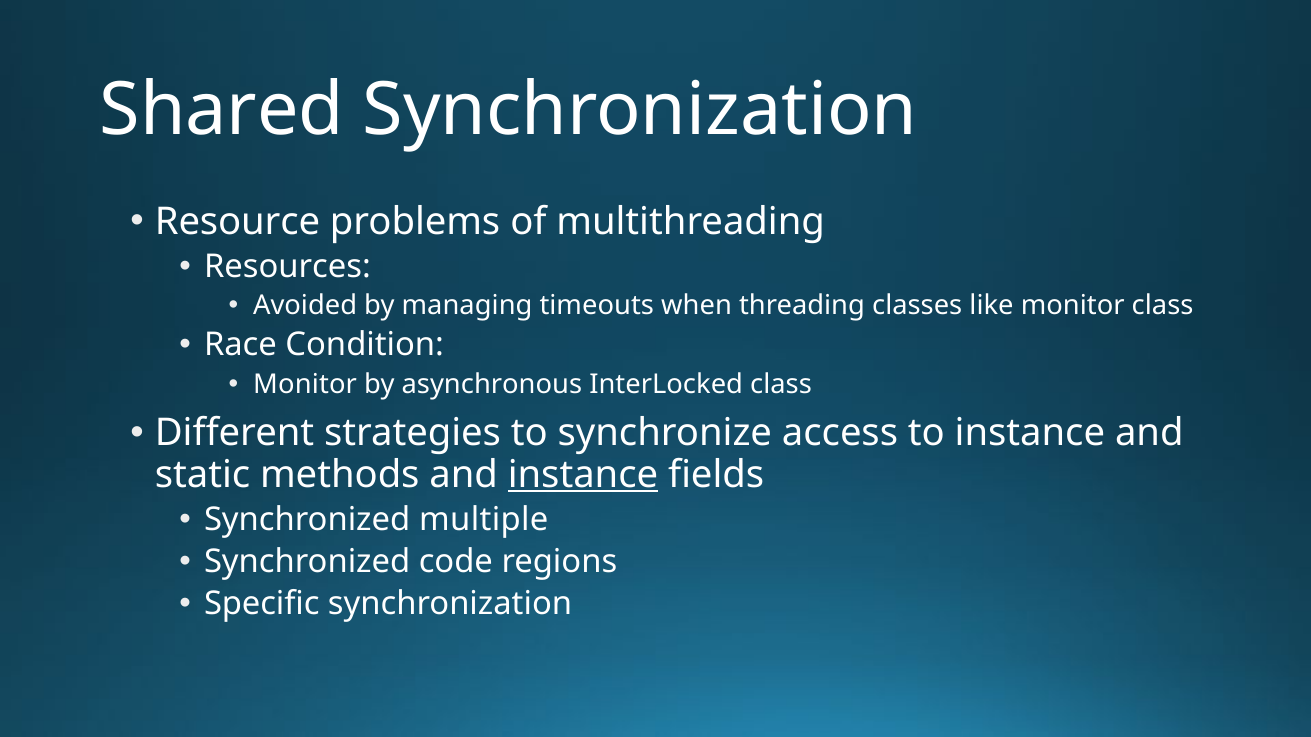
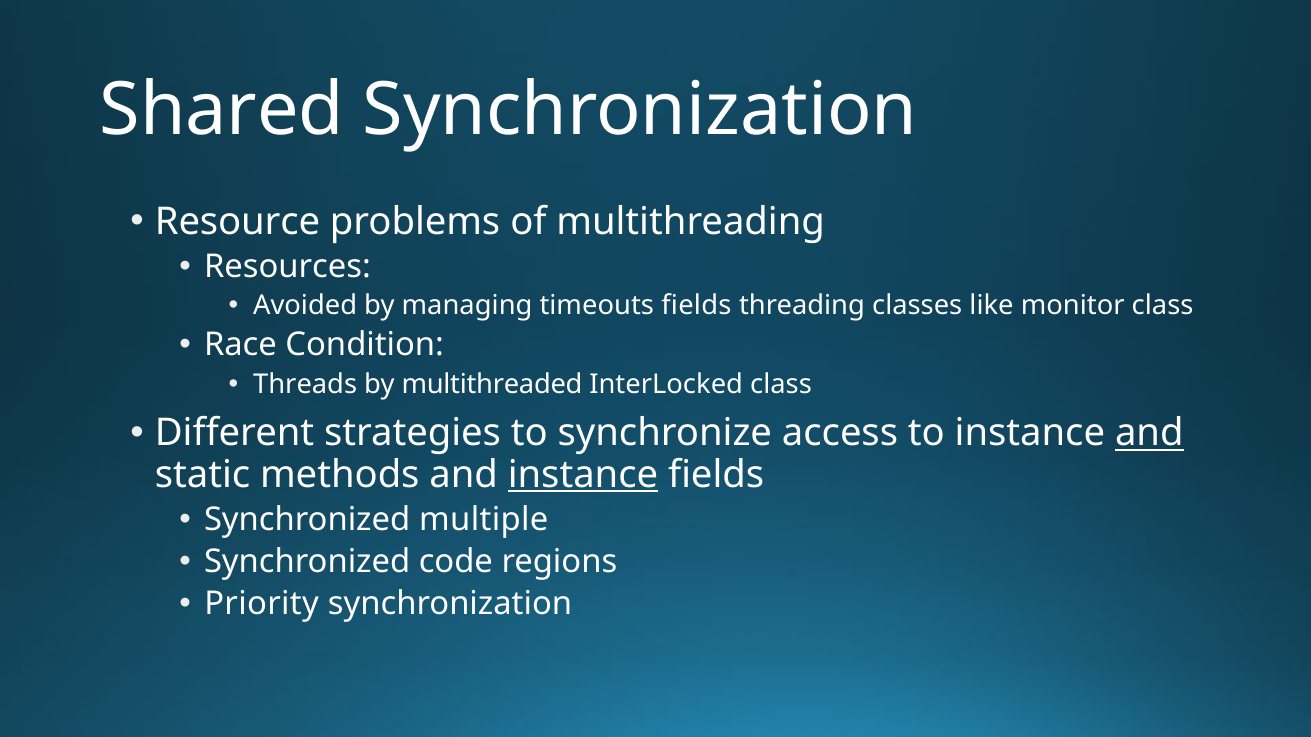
timeouts when: when -> fields (696, 306)
Monitor: Monitor -> Threads (305, 385)
asynchronous: asynchronous -> multithreaded (492, 385)
and underline: none -> present (1149, 434)
Specific: Specific -> Priority (262, 605)
